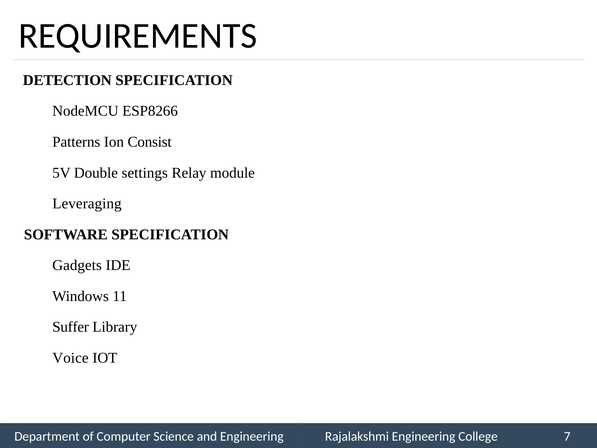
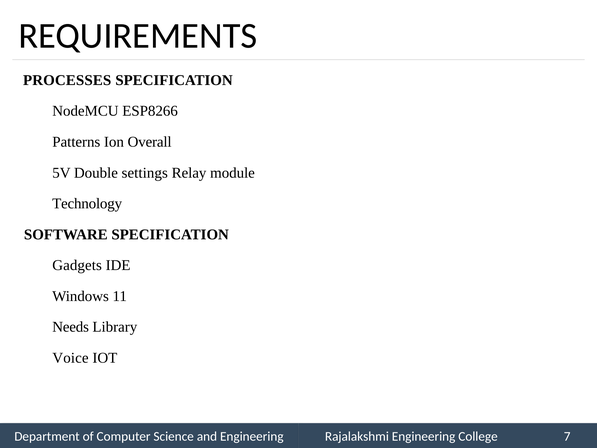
DETECTION: DETECTION -> PROCESSES (67, 80)
Consist: Consist -> Overall (150, 142)
Leveraging: Leveraging -> Technology (87, 204)
Suffer: Suffer -> Needs (71, 327)
